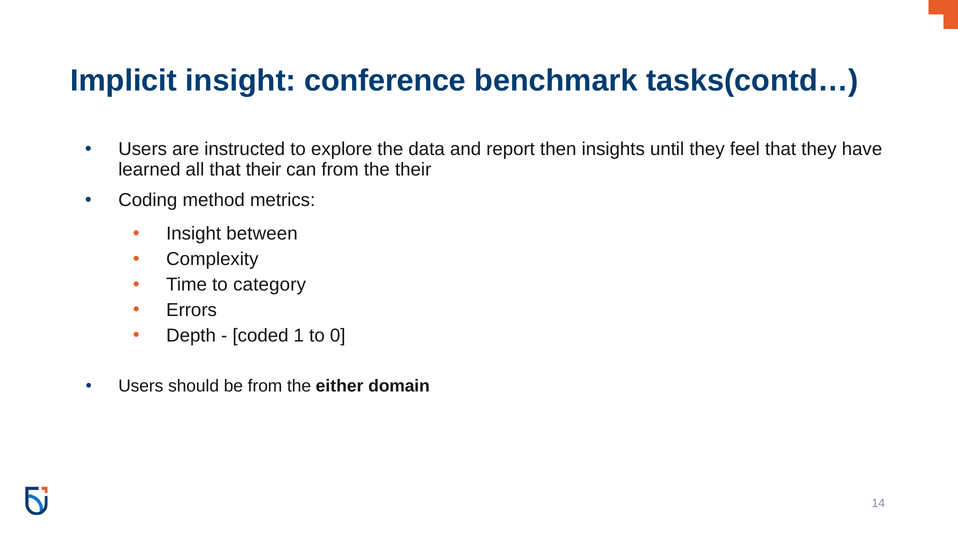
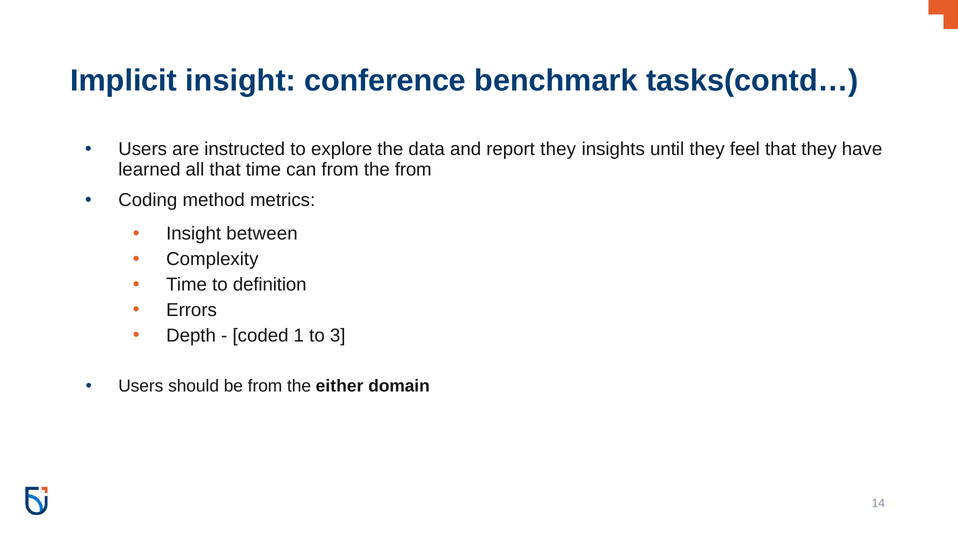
report then: then -> they (558, 149)
that their: their -> time (263, 169)
the their: their -> from (413, 169)
category: category -> definition (270, 284)
0: 0 -> 3 (338, 335)
